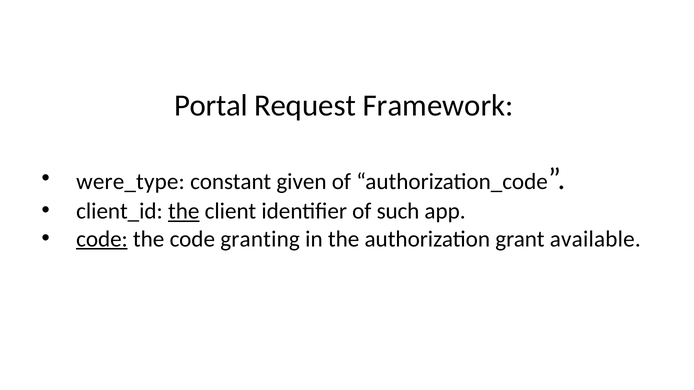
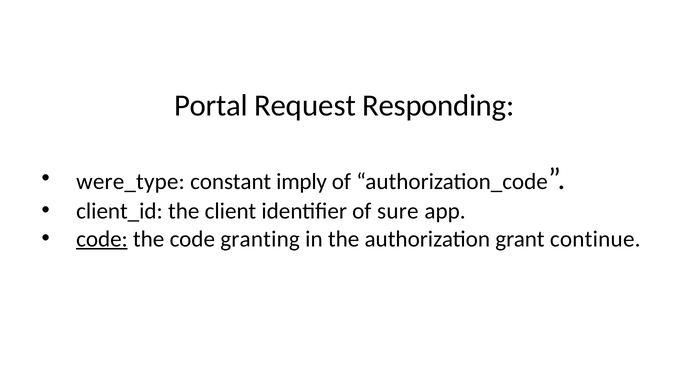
Framework: Framework -> Responding (438, 105)
given: given -> imply (302, 182)
the underline: present -> none (184, 211)
such: such -> sure (398, 211)
available: available -> continue (595, 239)
